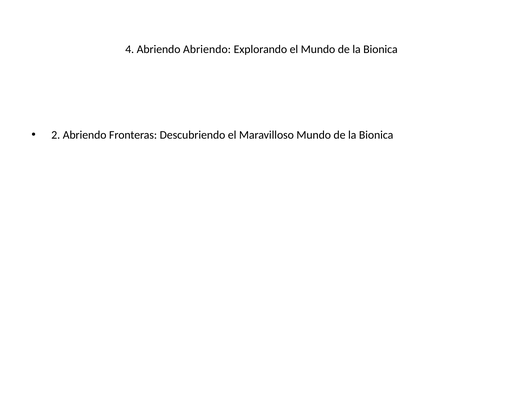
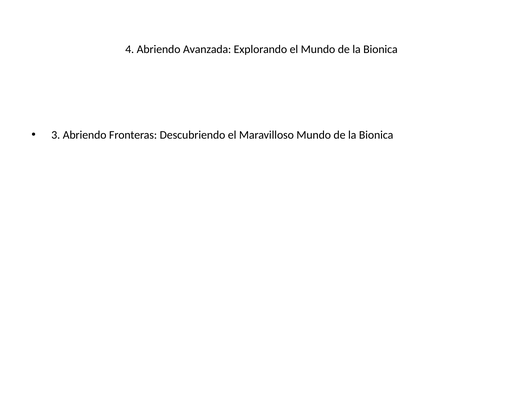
Abriendo Abriendo: Abriendo -> Avanzada (207, 49)
2: 2 -> 3 (56, 135)
